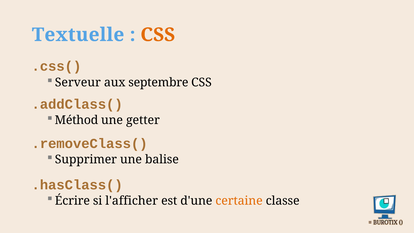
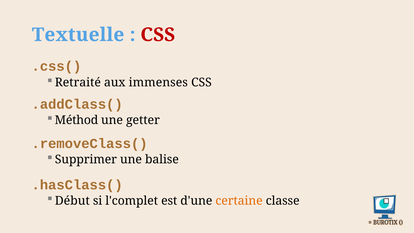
CSS colour: orange -> red (158, 35)
Serveur: Serveur -> Retraité (78, 82)
septembre: septembre -> immenses (158, 82)
Écrire: Écrire -> Début (72, 201)
l'afficher: l'afficher -> l'complet (132, 201)
